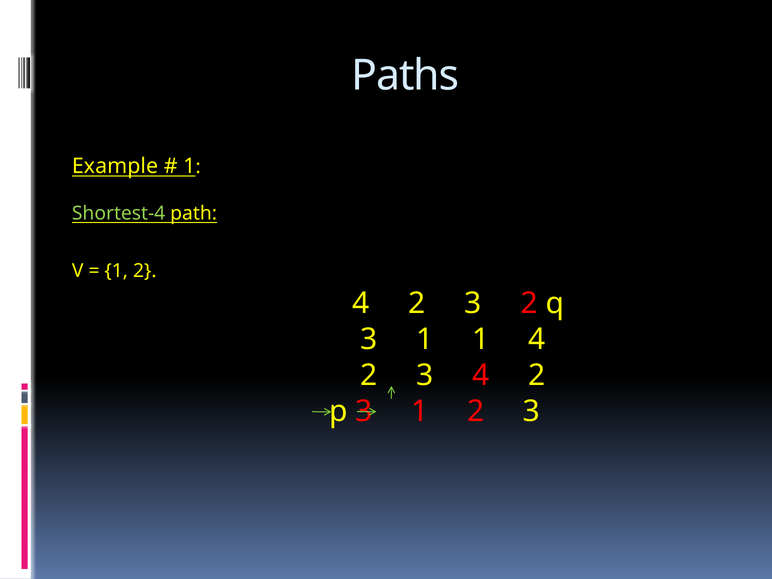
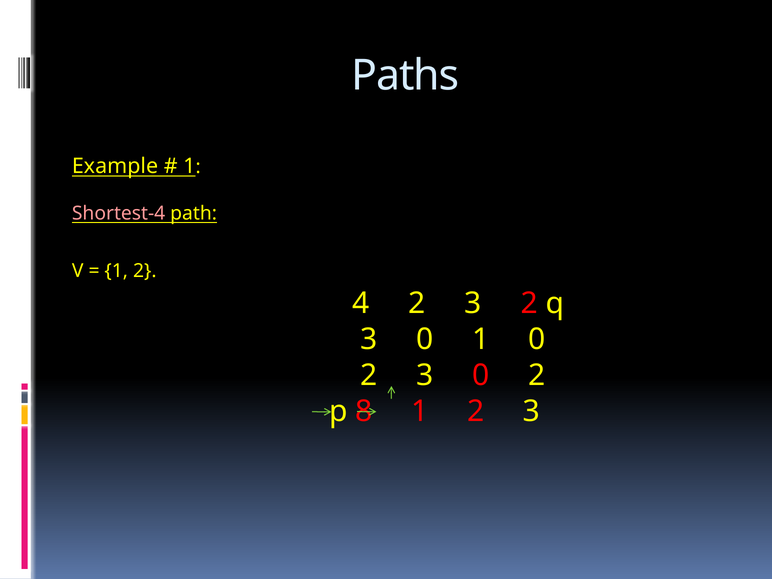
Shortest-4 colour: light green -> pink (119, 214)
1: 1 -> 0 (425, 339)
1 4: 4 -> 0 (537, 339)
2 3 4: 4 -> 0 (481, 375)
p 3: 3 -> 8 (364, 411)
